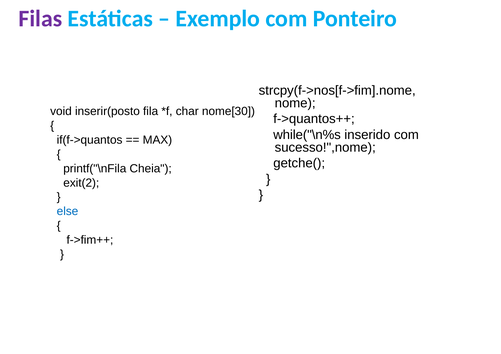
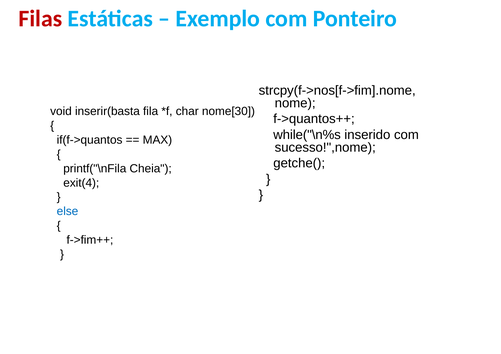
Filas colour: purple -> red (40, 19)
inserir(posto: inserir(posto -> inserir(basta (107, 112)
exit(2: exit(2 -> exit(4 (81, 183)
